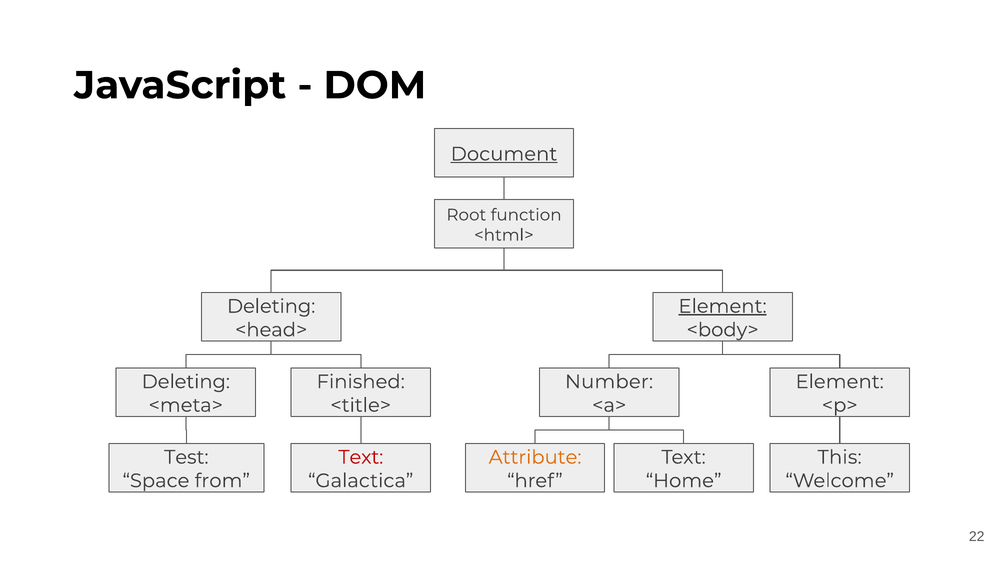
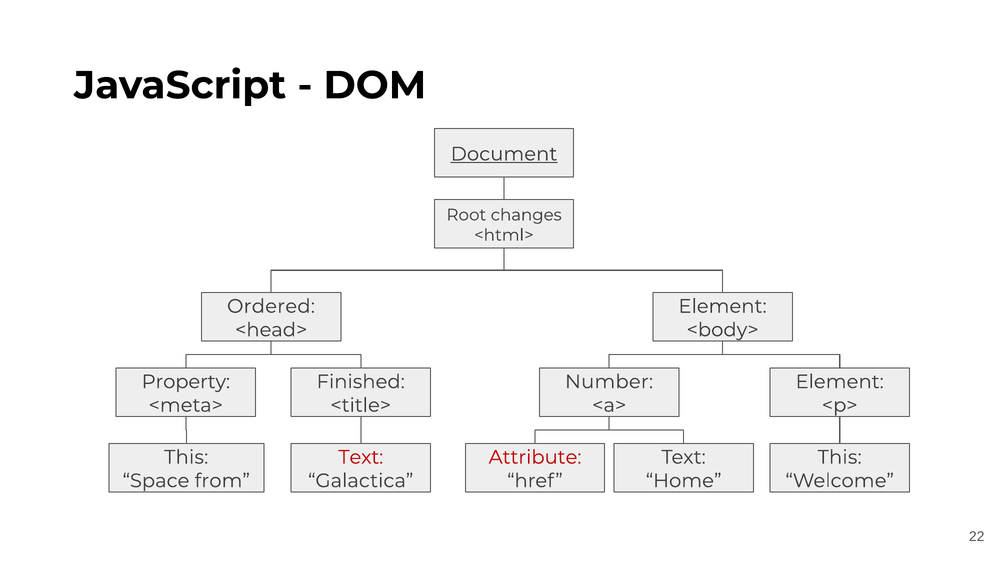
function: function -> changes (526, 215)
Deleting: Deleting -> Ordered (271, 306)
Element underline: present -> none (723, 306)
Deleting: Deleting -> Property (186, 382)
Test: Test -> This (186, 457)
Attribute colour: orange -> red (535, 457)
